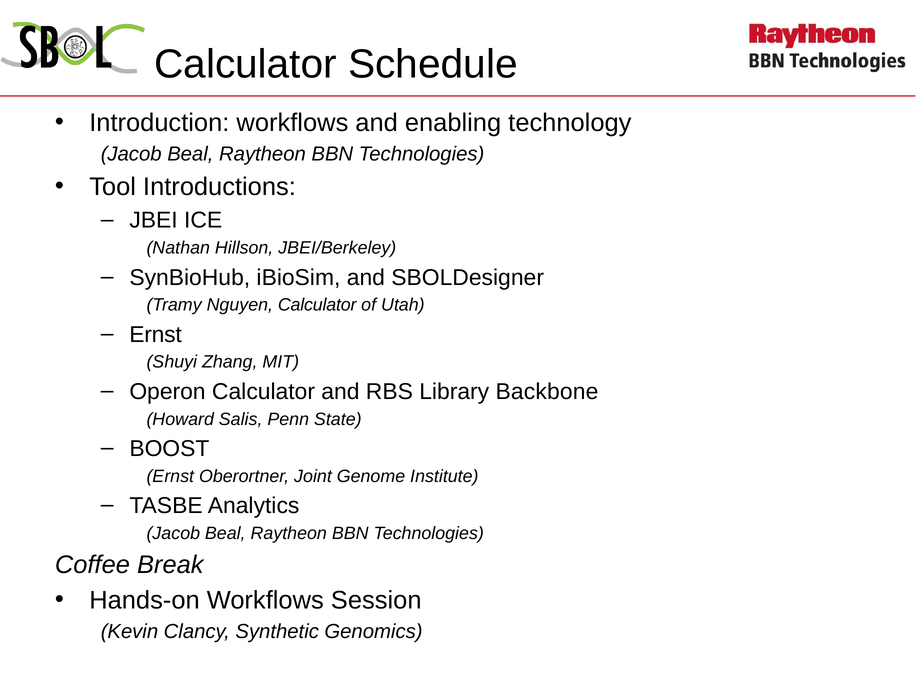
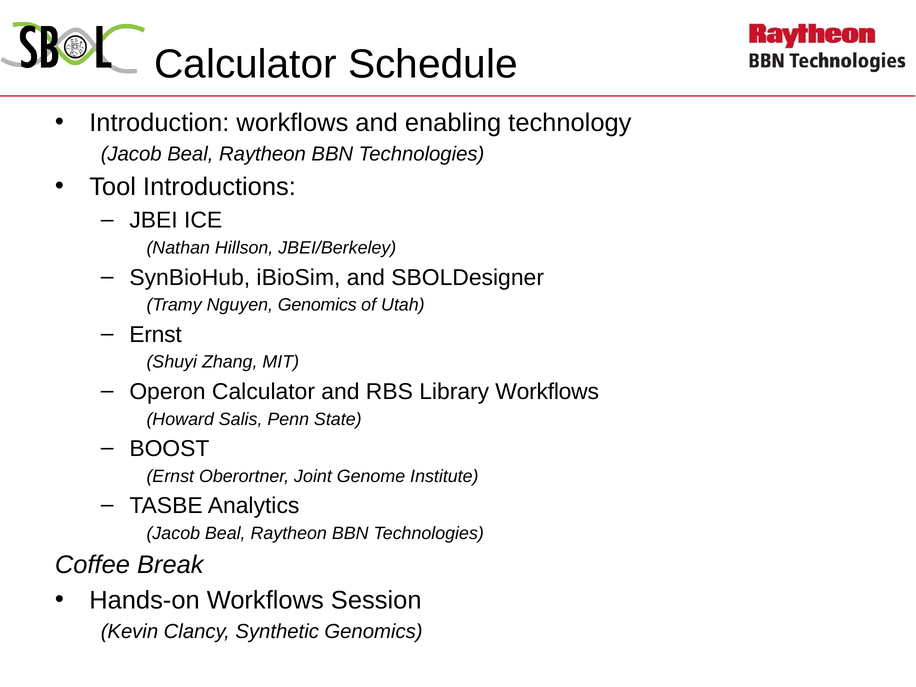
Nguyen Calculator: Calculator -> Genomics (317, 305)
Library Backbone: Backbone -> Workflows (547, 391)
